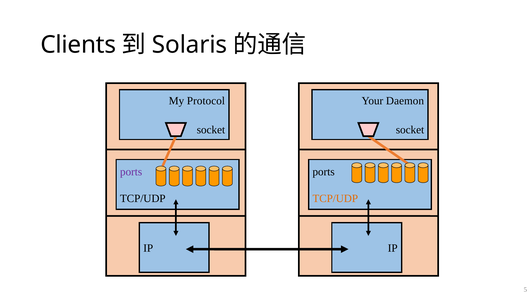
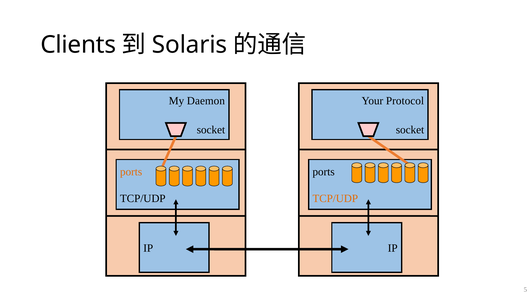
Protocol: Protocol -> Daemon (206, 101)
Daemon: Daemon -> Protocol (405, 101)
ports colour: purple -> orange (131, 172)
